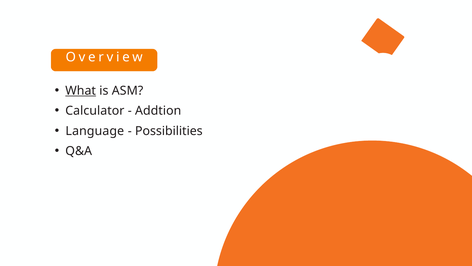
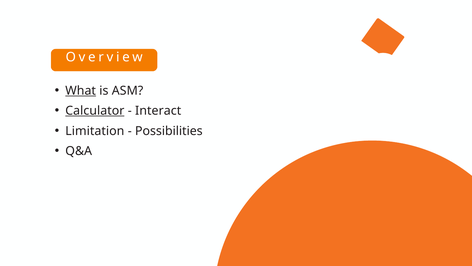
Calculator underline: none -> present (95, 111)
Addtion: Addtion -> Interact (158, 111)
Language: Language -> Limitation (95, 131)
